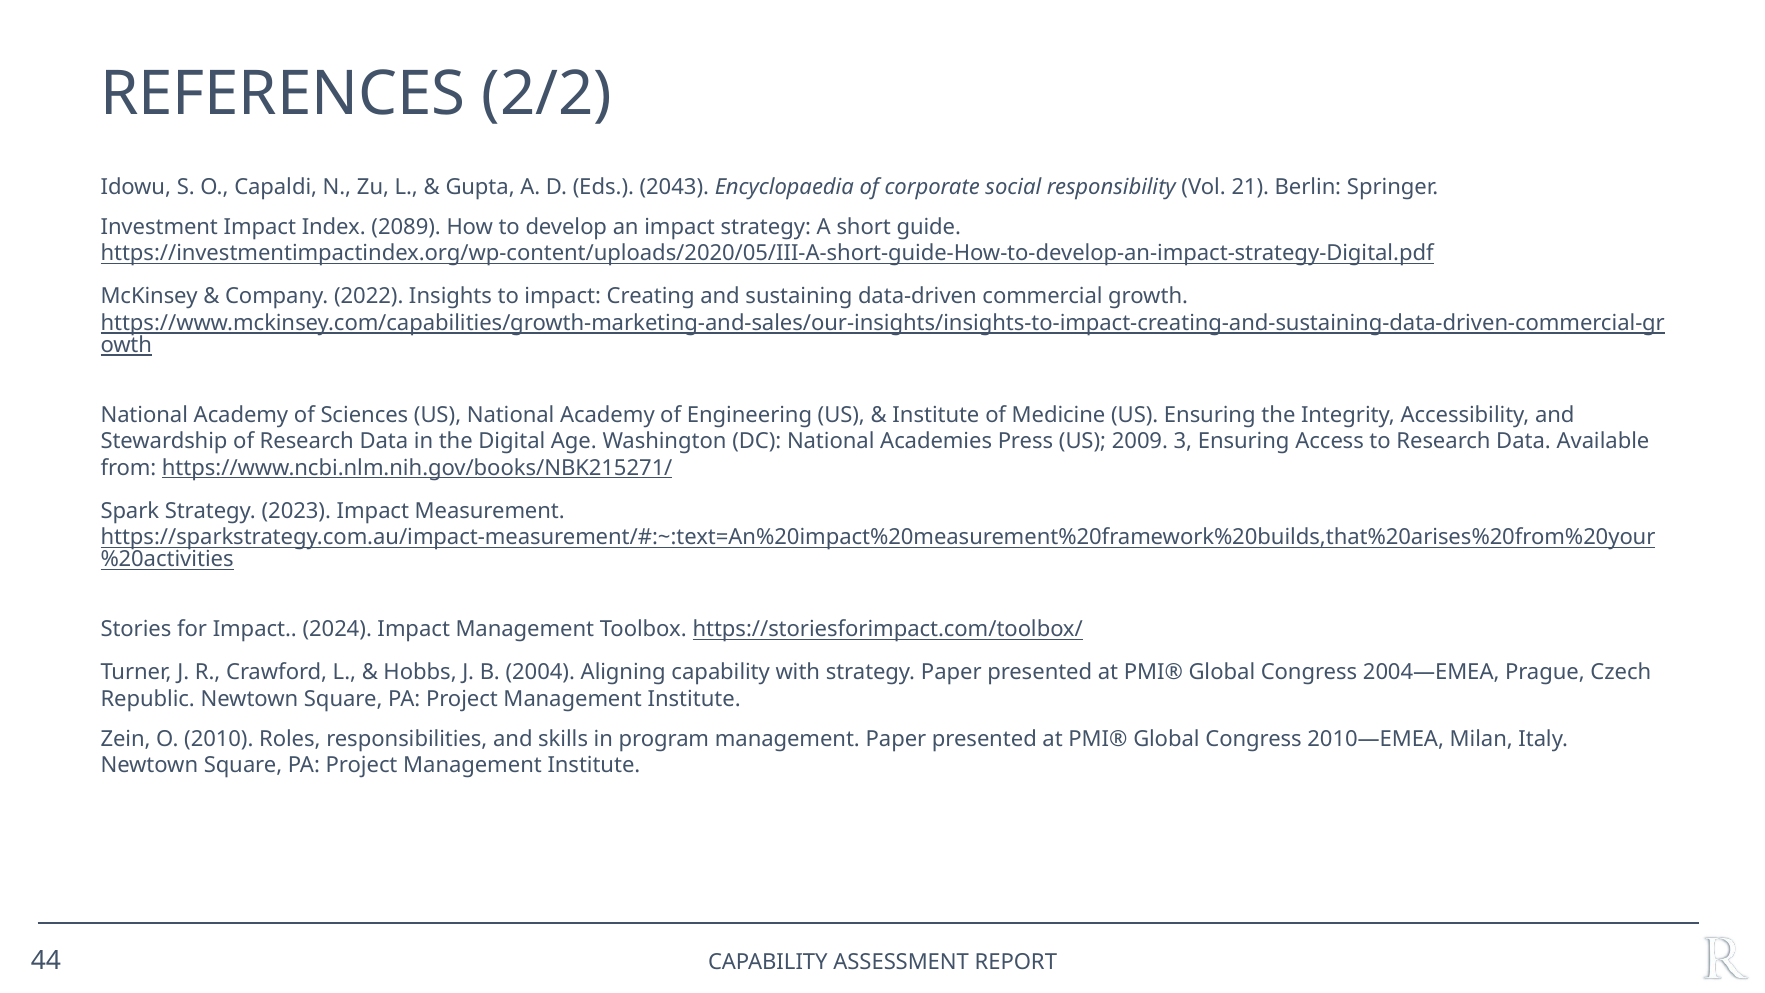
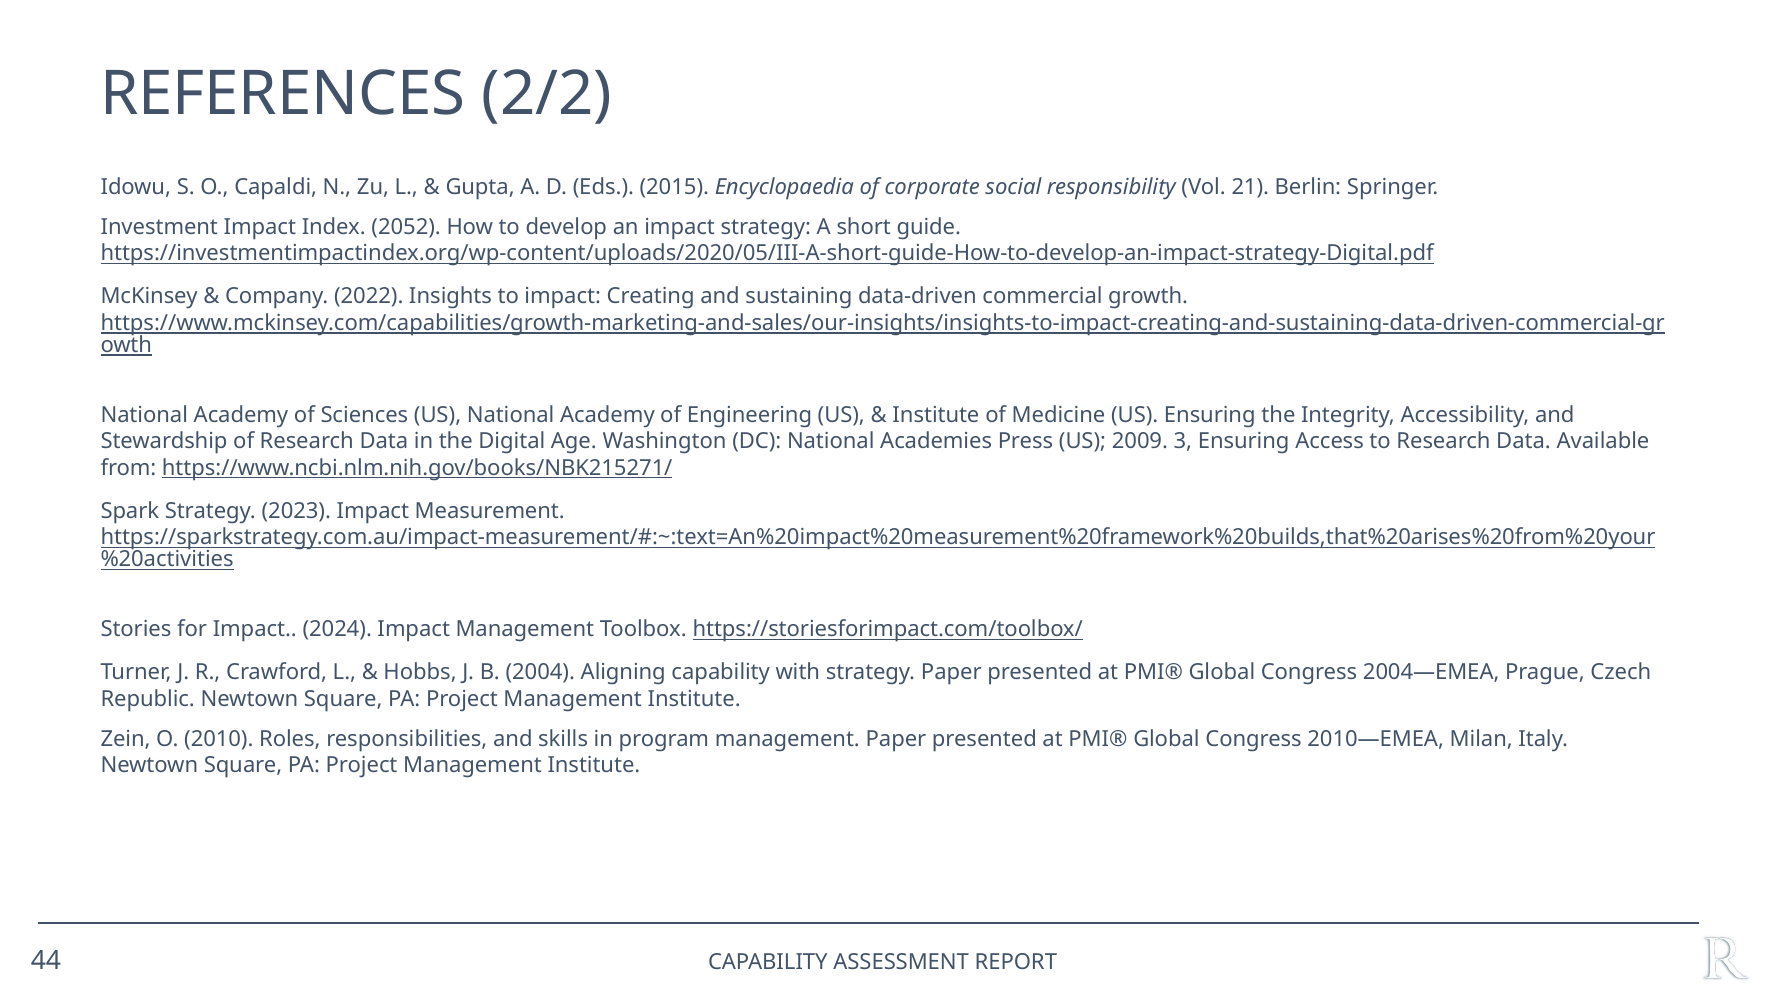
2043: 2043 -> 2015 (674, 187)
2089: 2089 -> 2052 (406, 227)
